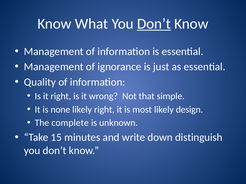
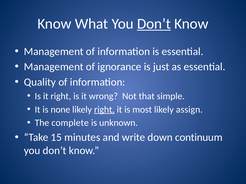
right underline: none -> present (104, 110)
design: design -> assign (189, 110)
distinguish: distinguish -> continuum (199, 138)
